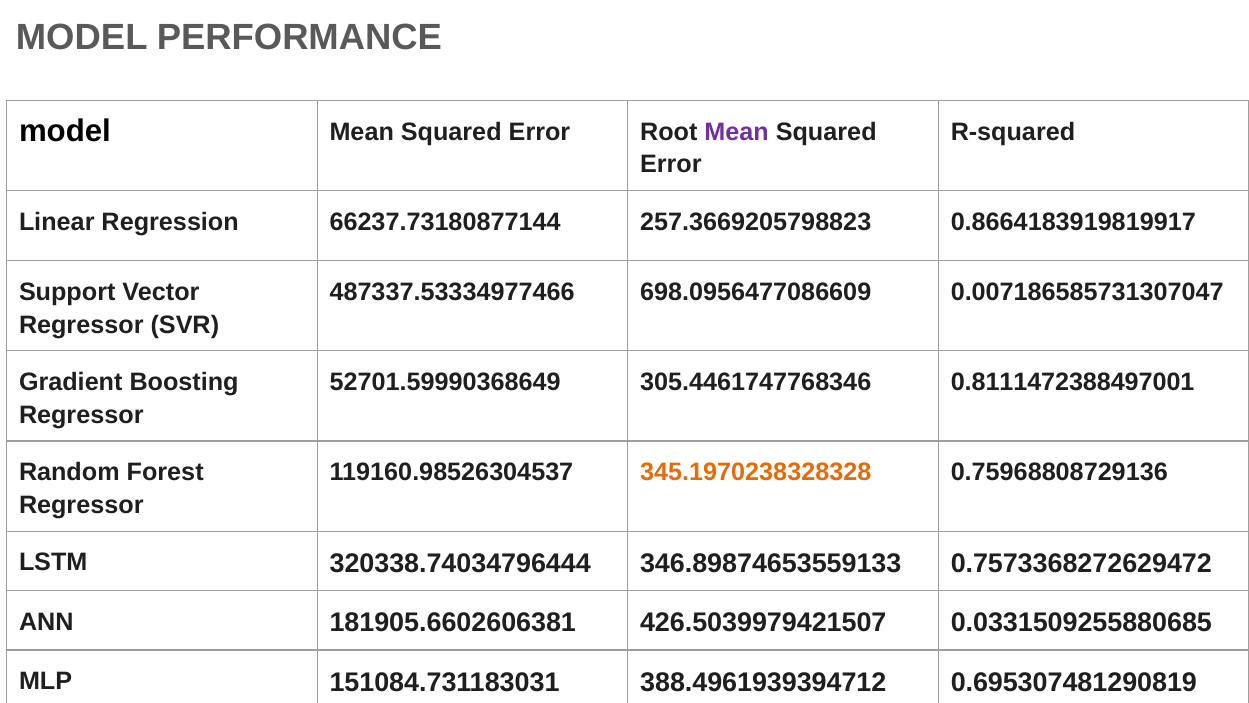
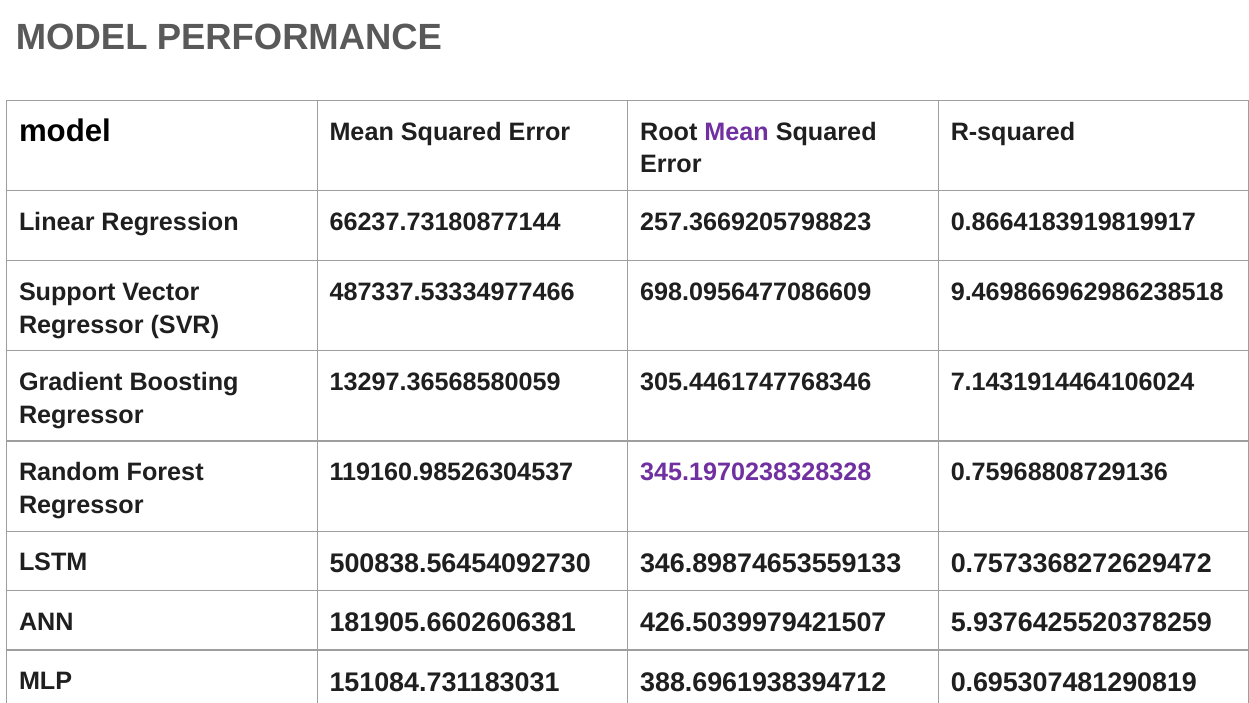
0.007186585731307047: 0.007186585731307047 -> 9.469866962986238518 (1087, 292)
52701.59990368649: 52701.59990368649 -> 13297.36568580059 (445, 382)
0.8111472388497001: 0.8111472388497001 -> 7.1431914464106024 (1073, 382)
345.1970238328328 colour: orange -> purple (756, 472)
320338.74034796444: 320338.74034796444 -> 500838.56454092730 (460, 563)
0.0331509255880685: 0.0331509255880685 -> 5.9376425520378259 (1081, 623)
388.4961939394712: 388.4961939394712 -> 388.6961938394712 (763, 682)
